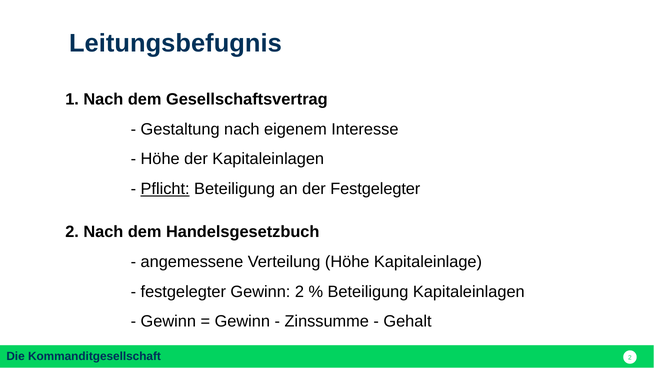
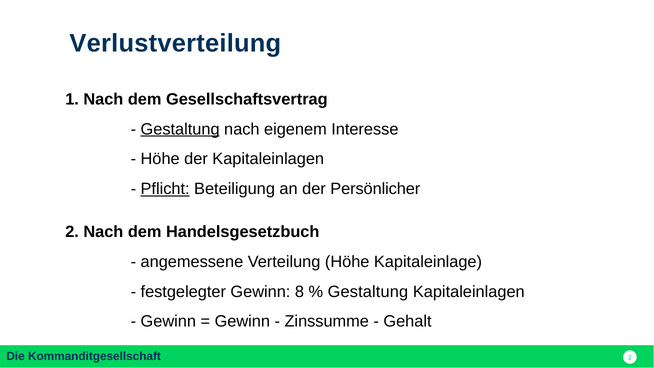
Leitungsbefugnis: Leitungsbefugnis -> Verlustverteilung (175, 43)
Gestaltung underline: none -> present (180, 129)
der Festgelegter: Festgelegter -> Persönlicher (375, 189)
Gewinn 2: 2 -> 8 (299, 292)
Beteiligung: Beteiligung -> Gestaltung (368, 292)
